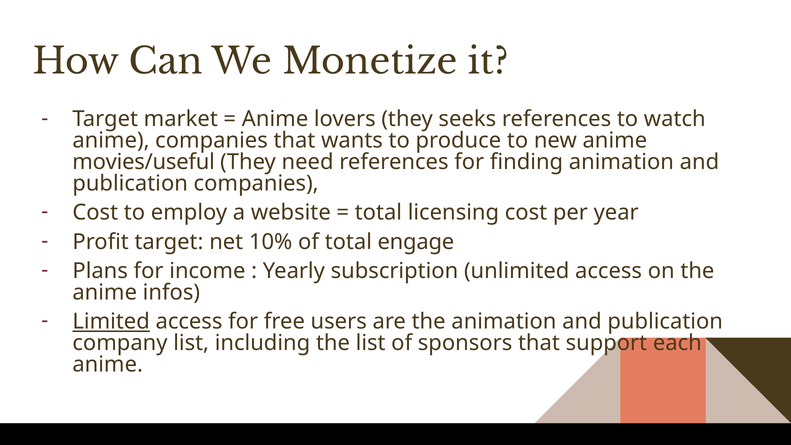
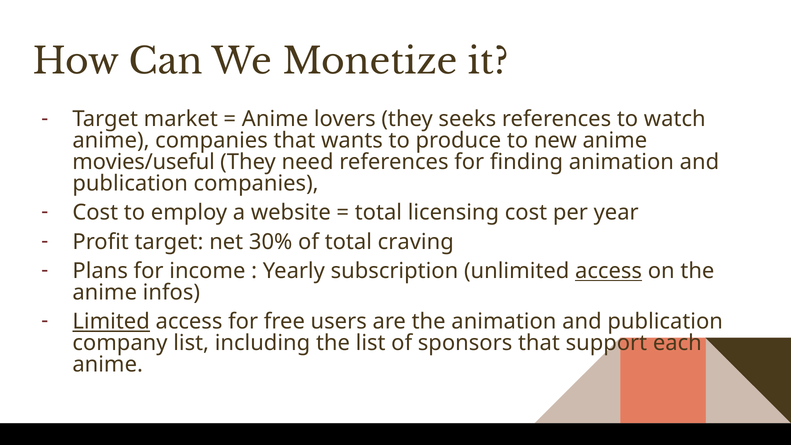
10%: 10% -> 30% (271, 242)
engage: engage -> craving (416, 242)
access underline: none -> present (609, 271)
